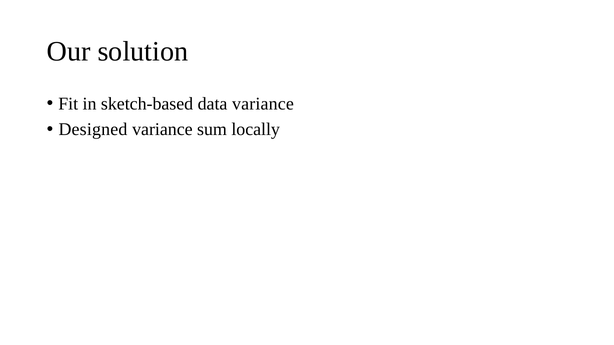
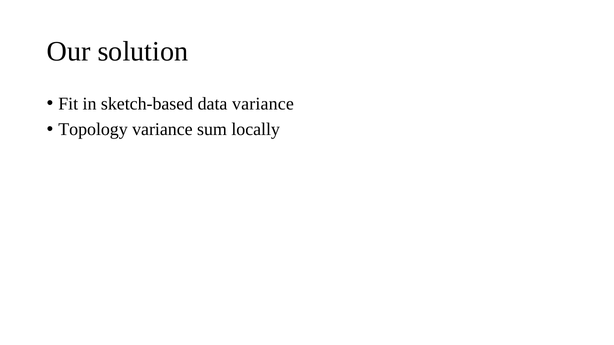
Designed: Designed -> Topology (93, 130)
